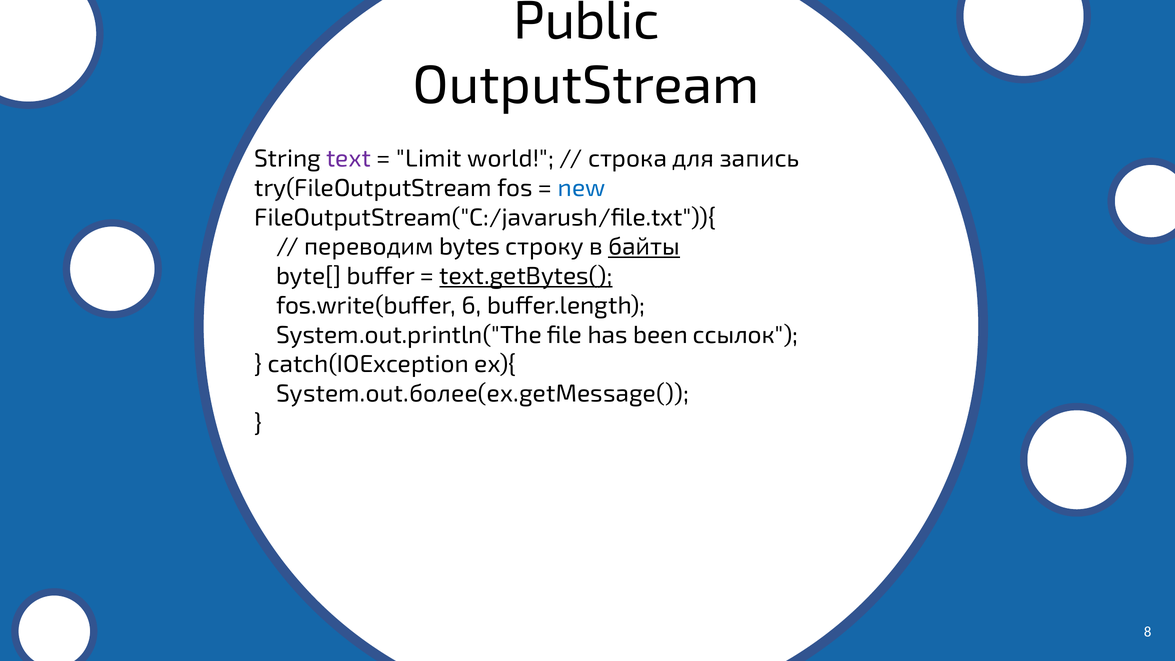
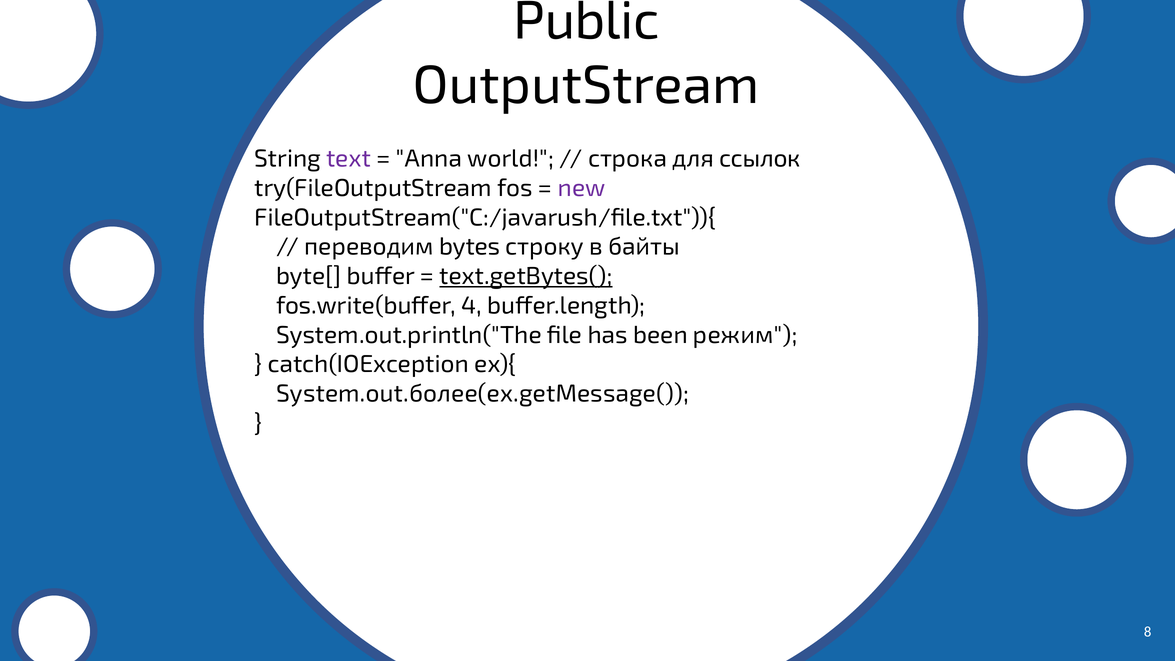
Limit: Limit -> Anna (429, 159)
запись: запись -> ссылок (760, 159)
new colour: blue -> purple (582, 188)
байты underline: present -> none (644, 247)
6: 6 -> 4 (472, 306)
ссылок: ссылок -> режим (745, 335)
